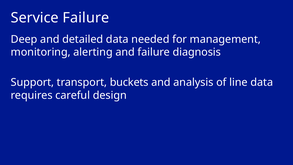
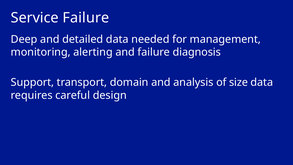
buckets: buckets -> domain (129, 82)
line: line -> size (239, 82)
